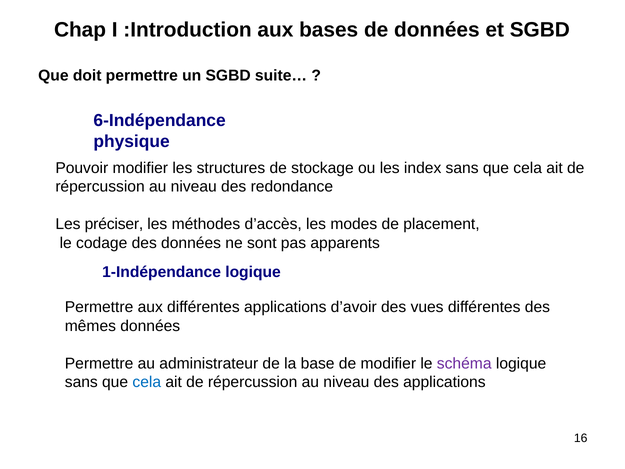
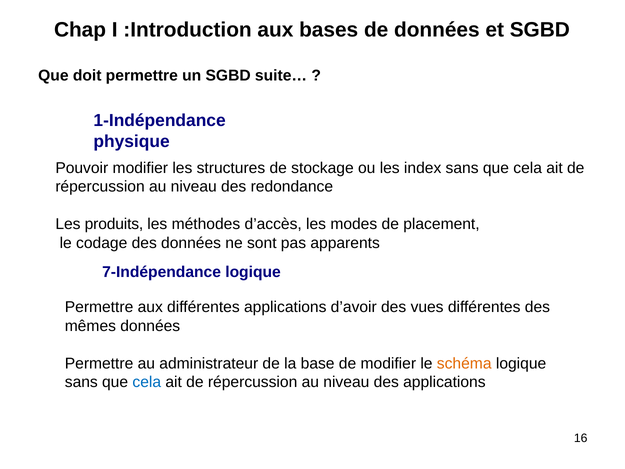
6-Indépendance: 6-Indépendance -> 1-Indépendance (160, 121)
préciser: préciser -> produits (114, 224)
1-Indépendance: 1-Indépendance -> 7-Indépendance (162, 272)
schéma colour: purple -> orange (464, 363)
